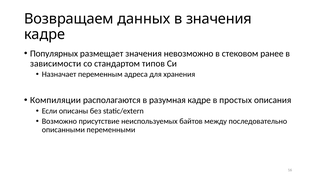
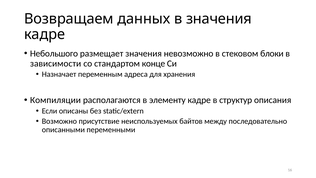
Популярных: Популярных -> Небольшого (54, 53)
ранее: ранее -> блоки (272, 53)
типов: типов -> конце (154, 63)
разумная: разумная -> элементу (167, 100)
простых: простых -> структур (236, 100)
